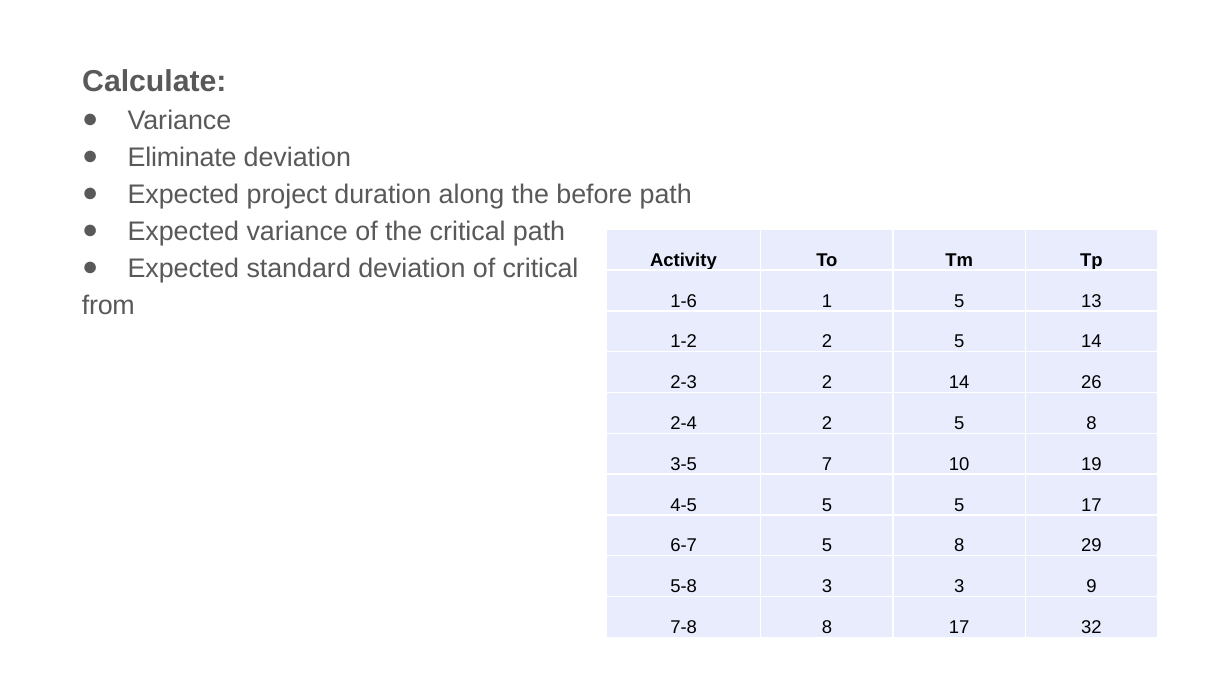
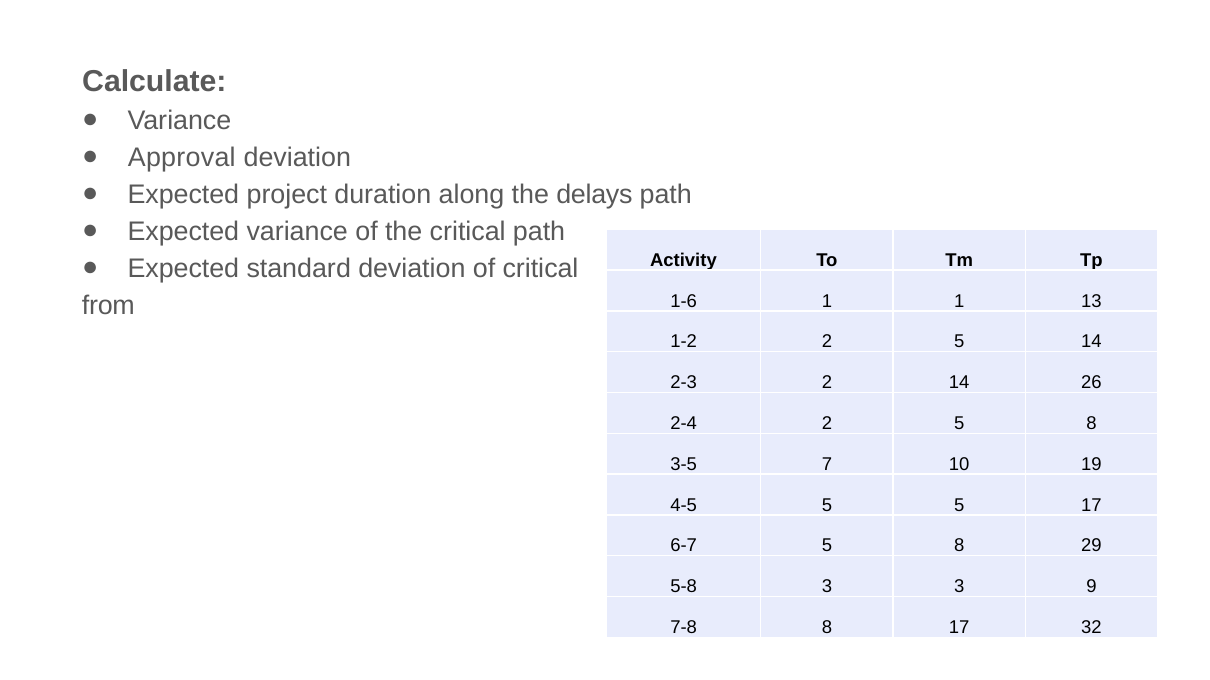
Eliminate: Eliminate -> Approval (182, 158)
before: before -> delays (594, 195)
1 5: 5 -> 1 (959, 301)
